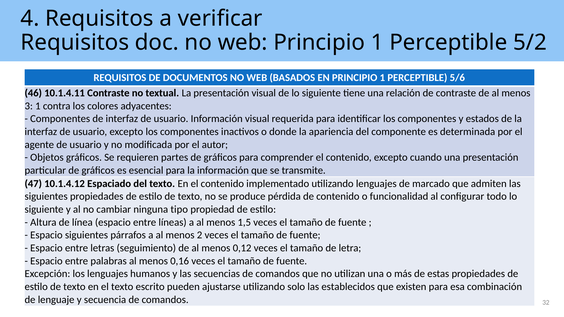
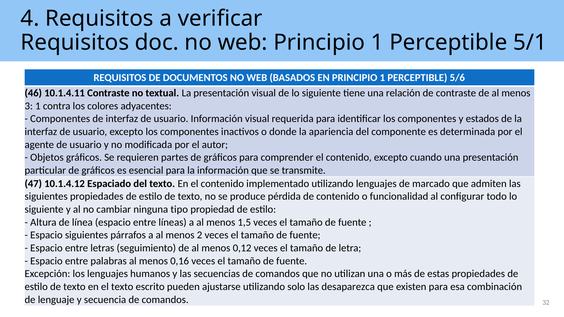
5/2: 5/2 -> 5/1 (530, 43)
establecidos: establecidos -> desaparezca (348, 287)
